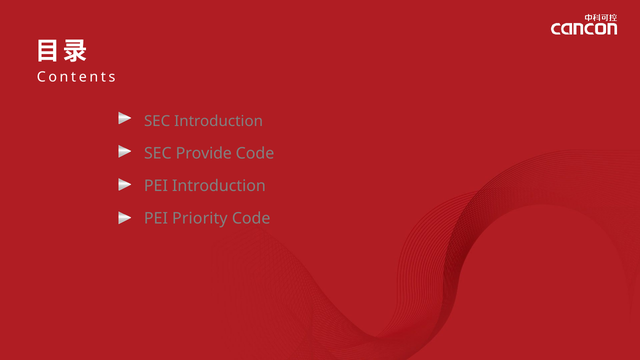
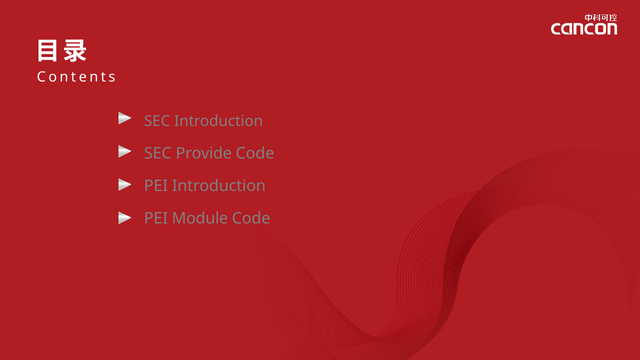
Priority: Priority -> Module (200, 218)
